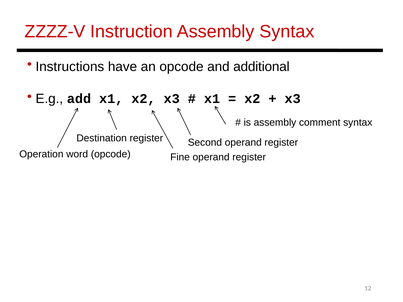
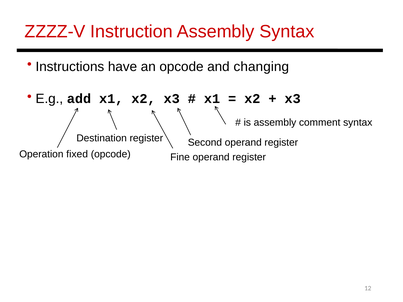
additional: additional -> changing (261, 67)
word: word -> fixed (77, 154)
